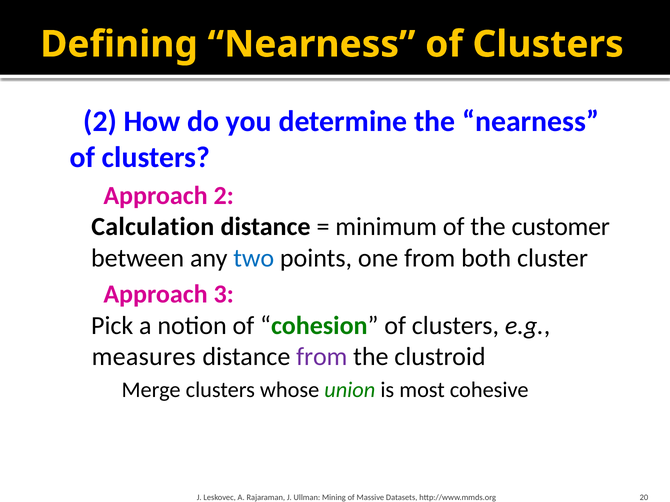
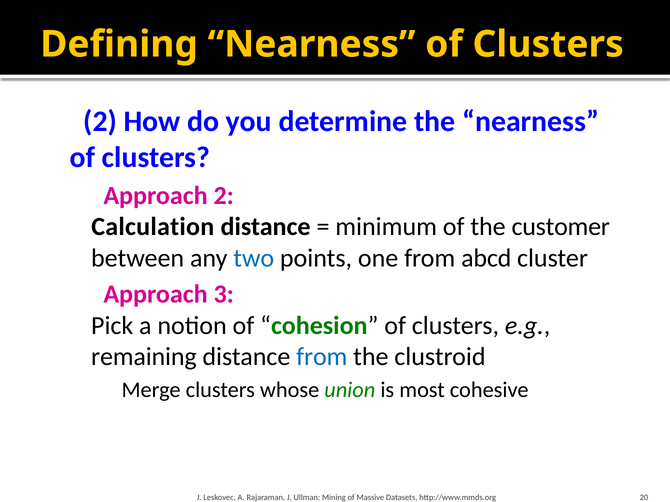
both: both -> abcd (486, 258)
measures: measures -> remaining (144, 357)
from colour: purple -> blue (322, 357)
